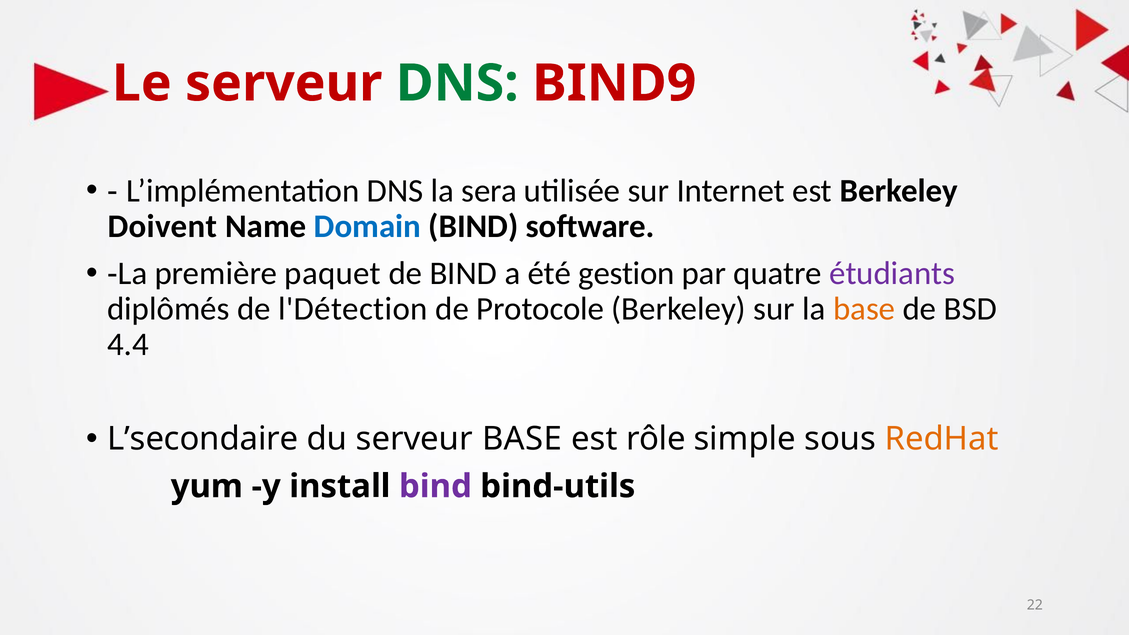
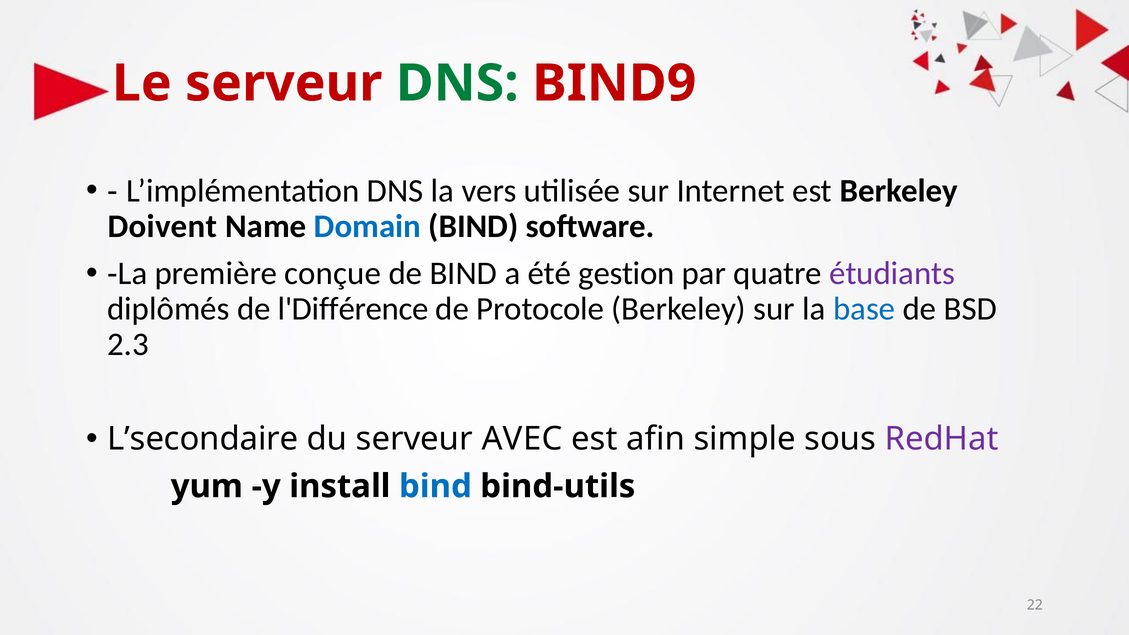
sera: sera -> vers (489, 191)
paquet: paquet -> conçue (333, 274)
l'Détection: l'Détection -> l'Différence (353, 309)
base colour: orange -> blue (864, 309)
4.4: 4.4 -> 2.3 (128, 345)
serveur BASE: BASE -> AVEC (522, 439)
rôle: rôle -> afin (656, 439)
RedHat colour: orange -> purple (942, 439)
bind colour: purple -> blue (435, 486)
